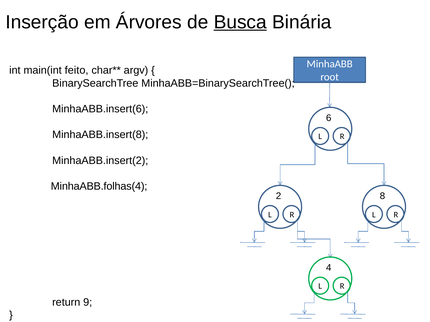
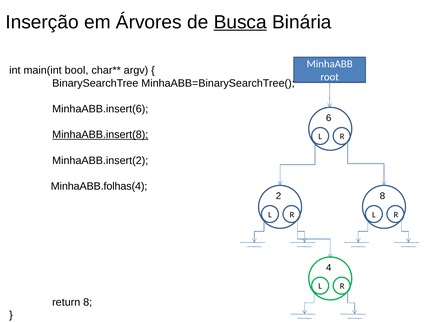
feito: feito -> bool (77, 70)
MinhaABB.insert(8 underline: none -> present (100, 135)
return 9: 9 -> 8 (88, 303)
